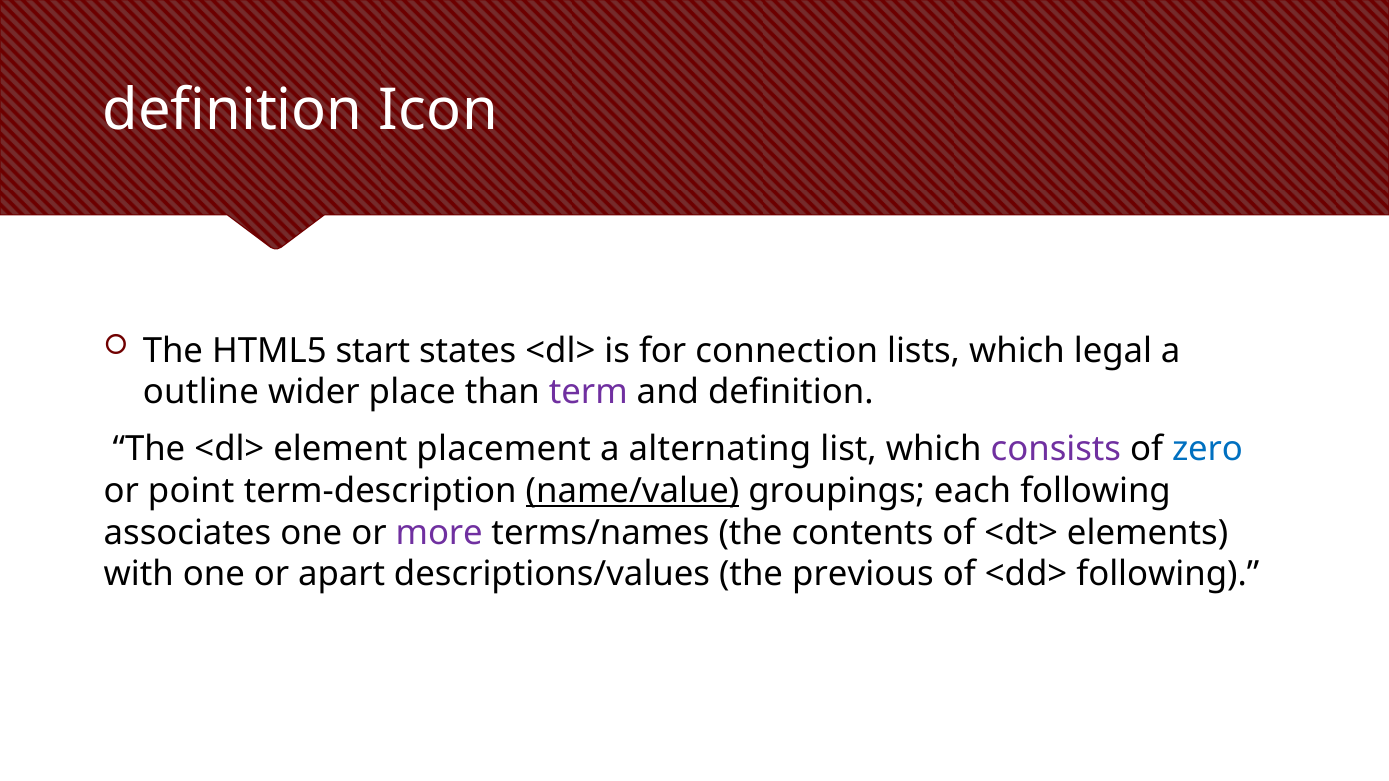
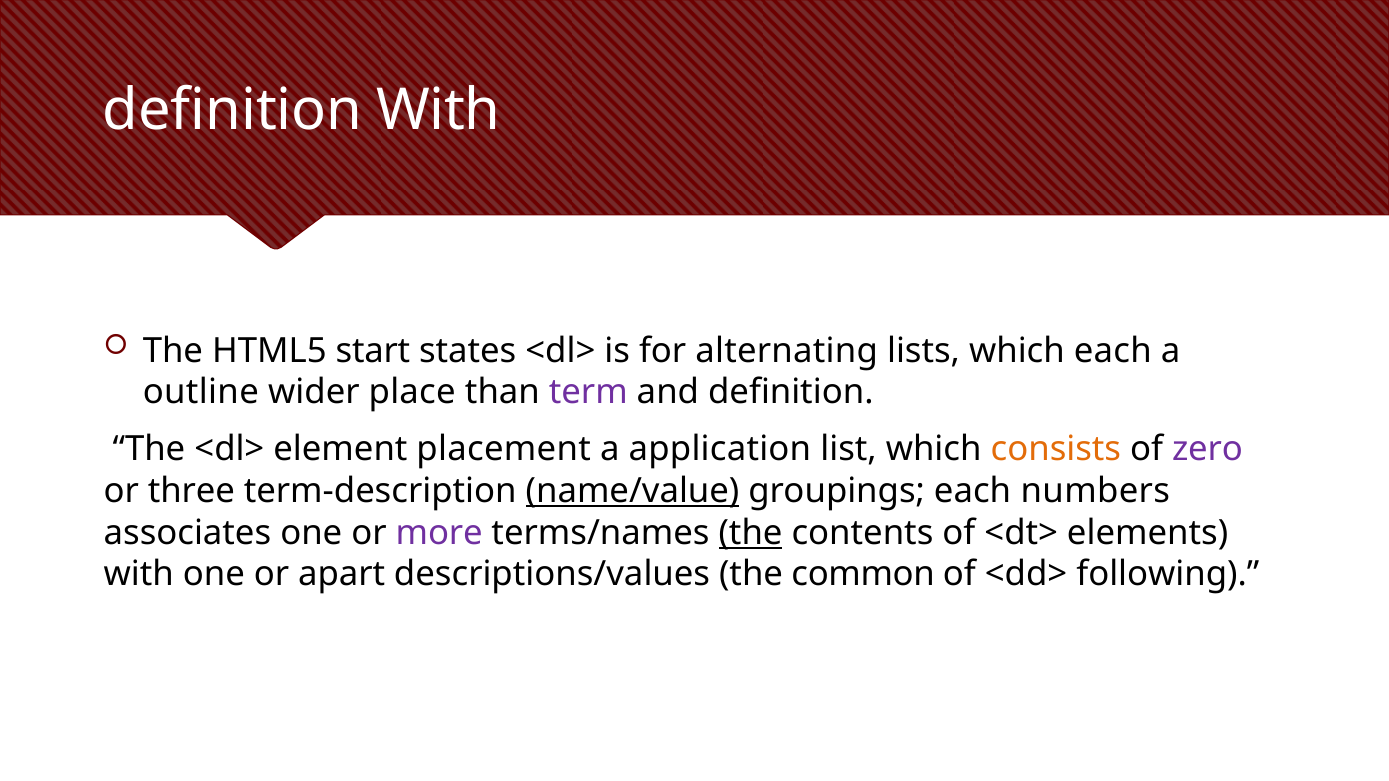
definition Icon: Icon -> With (439, 110)
connection: connection -> alternating (787, 351)
which legal: legal -> each (1113, 351)
alternating: alternating -> application (720, 450)
consists colour: purple -> orange (1056, 450)
zero colour: blue -> purple (1207, 450)
point: point -> three (191, 491)
each following: following -> numbers (1095, 491)
the underline: none -> present (751, 533)
previous: previous -> common (863, 575)
